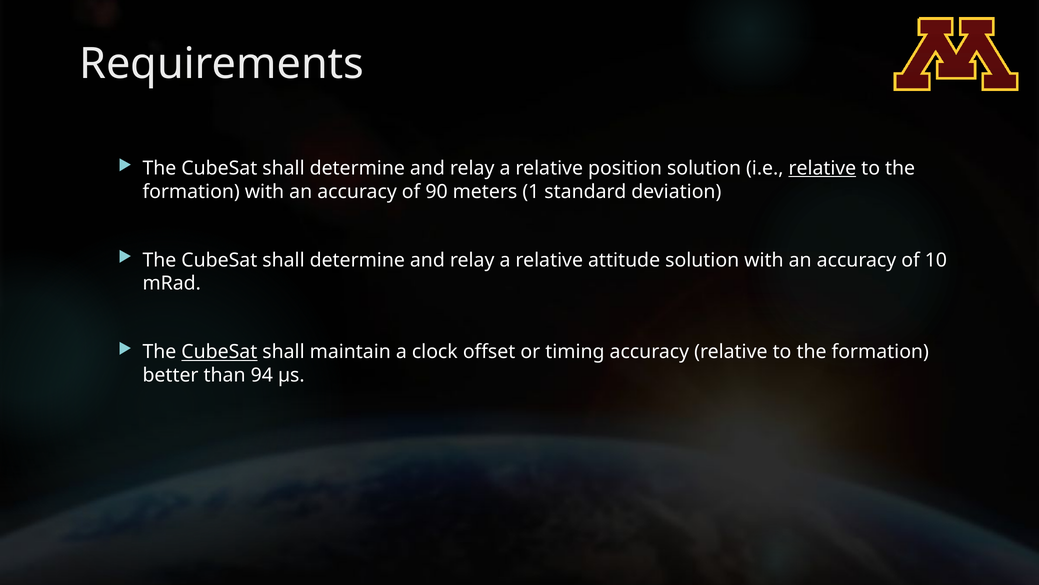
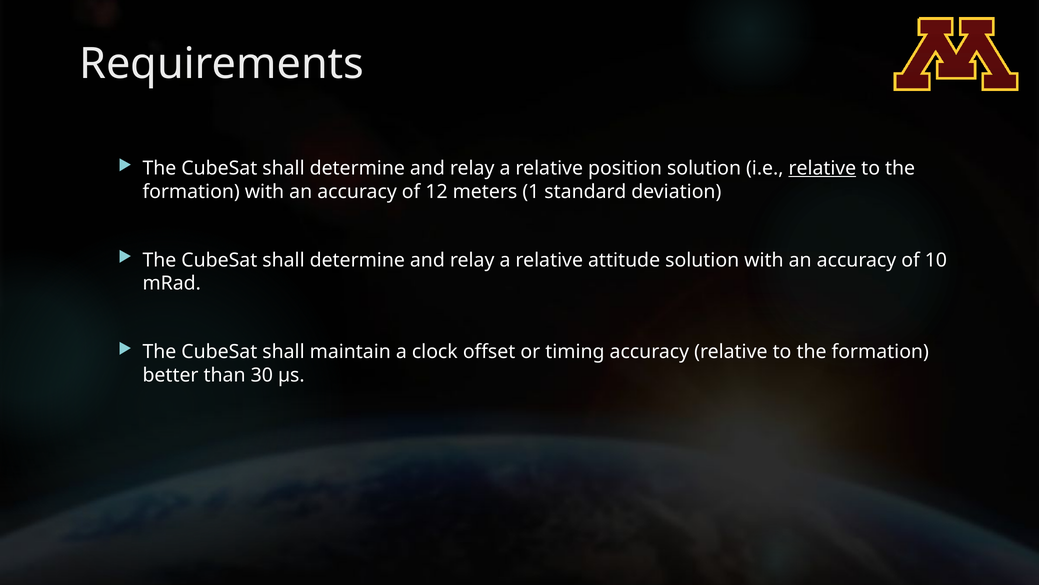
90: 90 -> 12 (437, 191)
CubeSat underline: present -> none (219, 352)
94: 94 -> 30 (262, 375)
